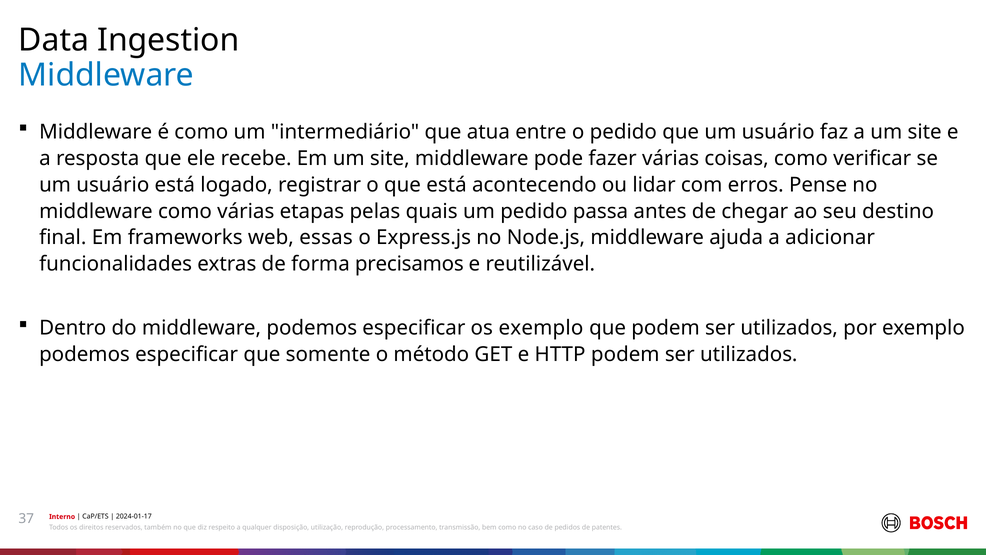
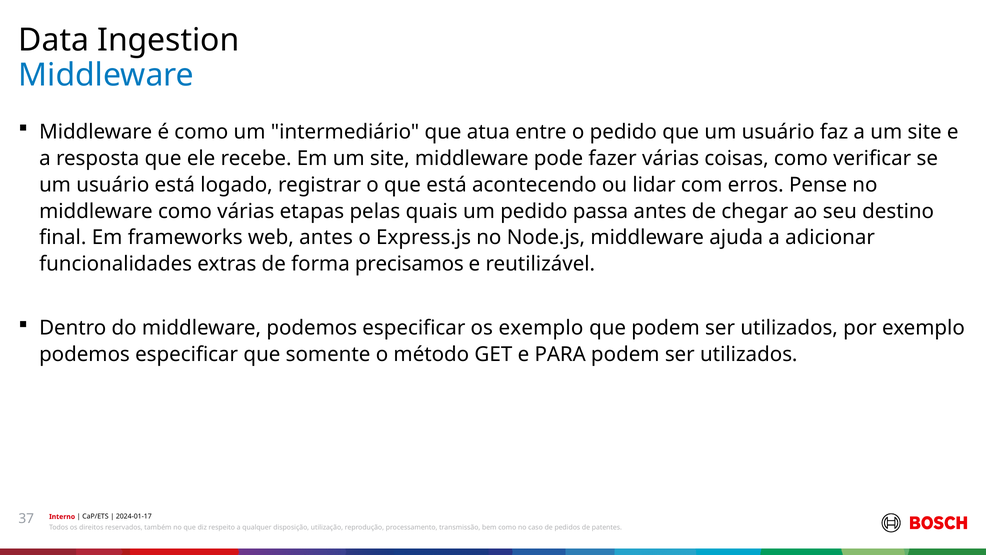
web essas: essas -> antes (326, 237)
HTTP: HTTP -> PARA (560, 354)
